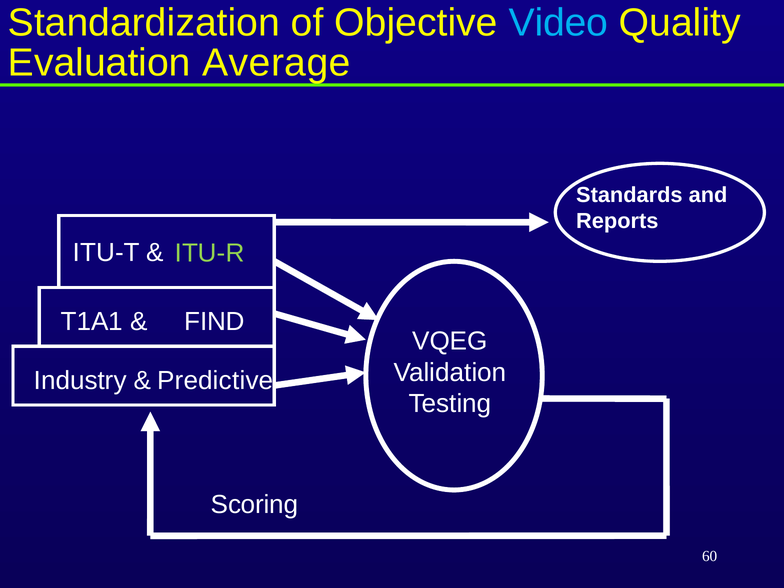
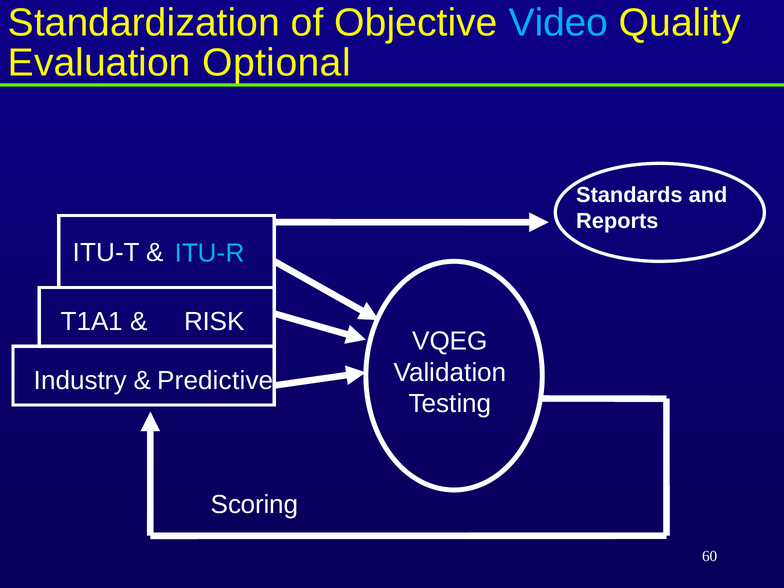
Average: Average -> Optional (277, 63)
ITU-R colour: light green -> light blue (210, 253)
FIND: FIND -> RISK (214, 322)
